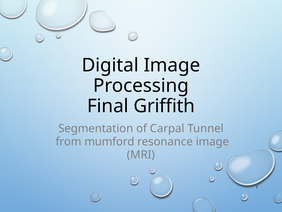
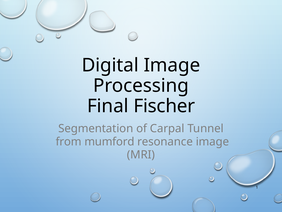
Griffith: Griffith -> Fischer (164, 106)
